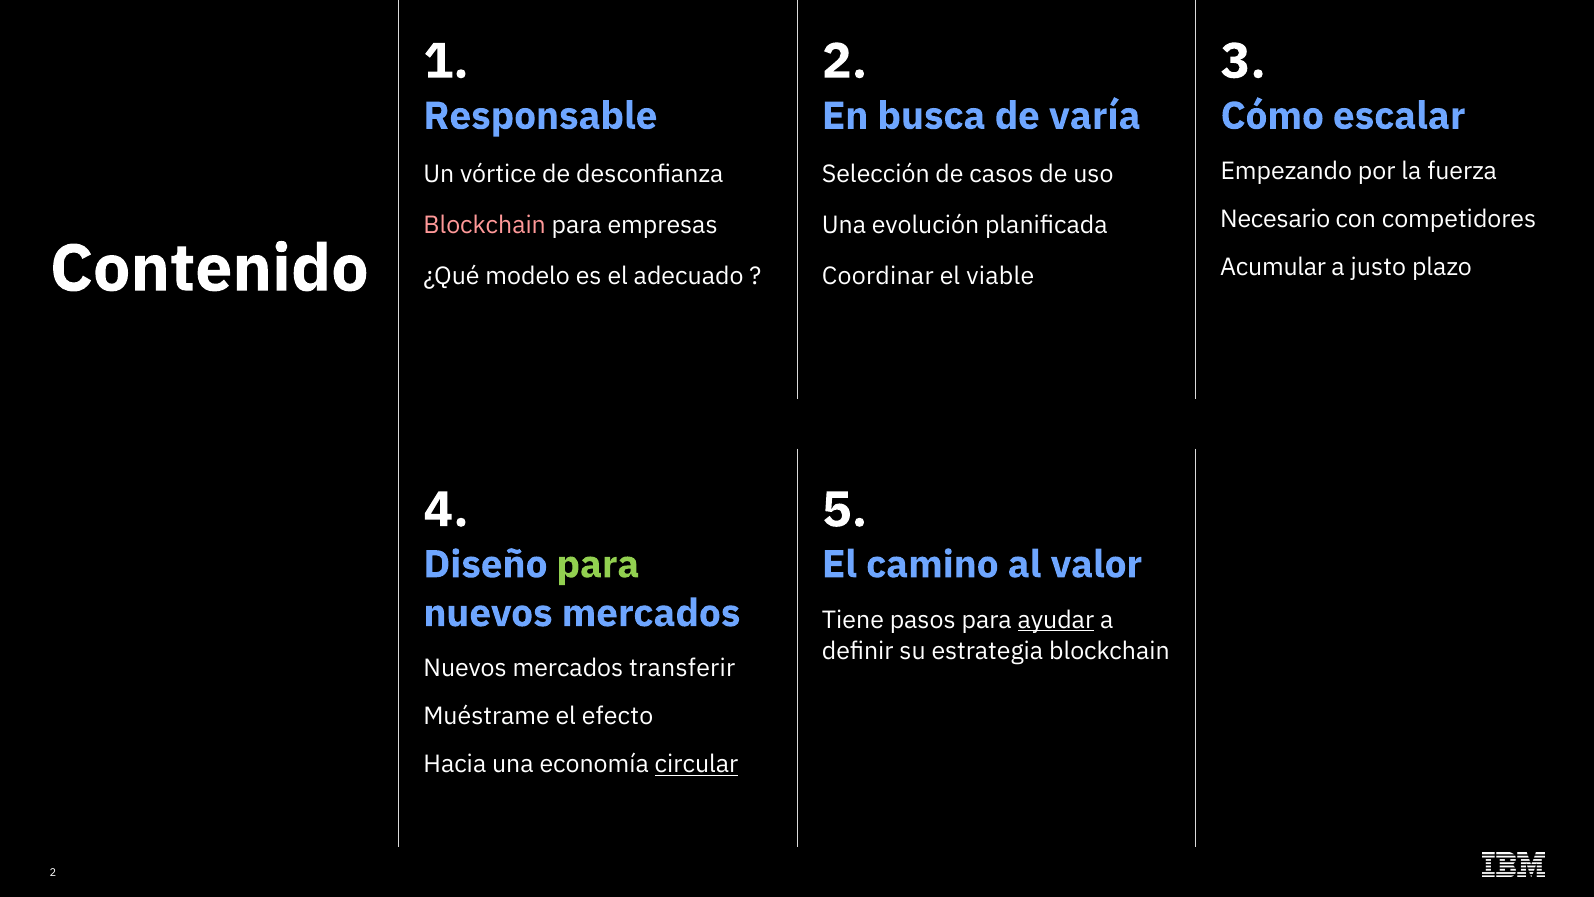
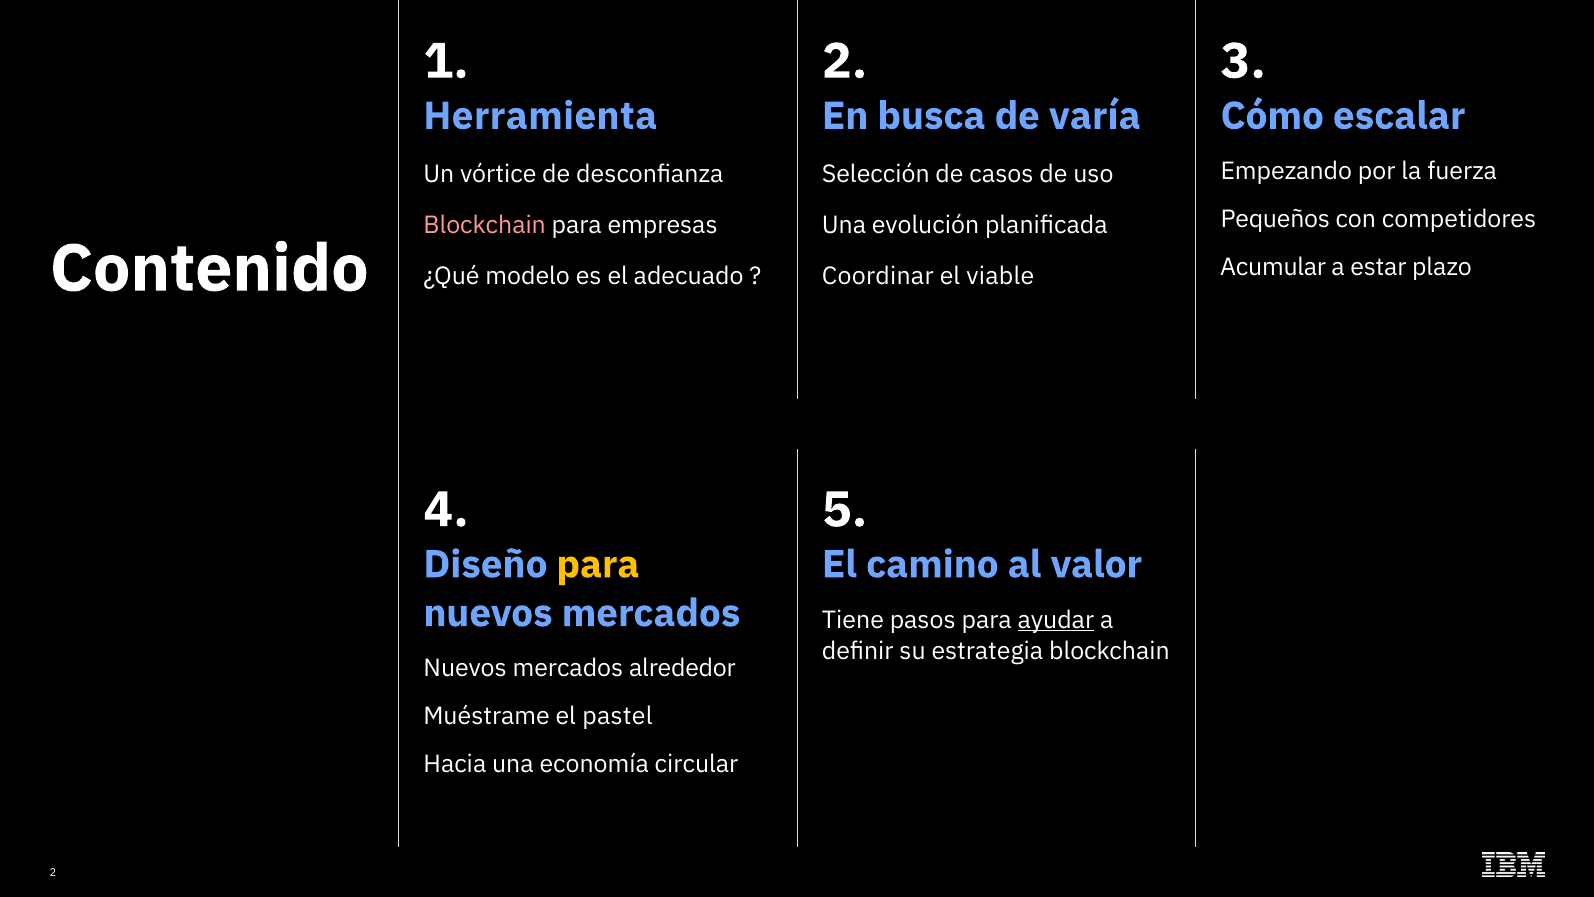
Responsable: Responsable -> Herramienta (540, 116)
Necesario: Necesario -> Pequeños (1275, 219)
justo: justo -> estar (1378, 267)
para colour: light green -> yellow (598, 564)
transferir: transferir -> alrededor (682, 668)
efecto: efecto -> pastel (617, 716)
circular underline: present -> none (697, 764)
